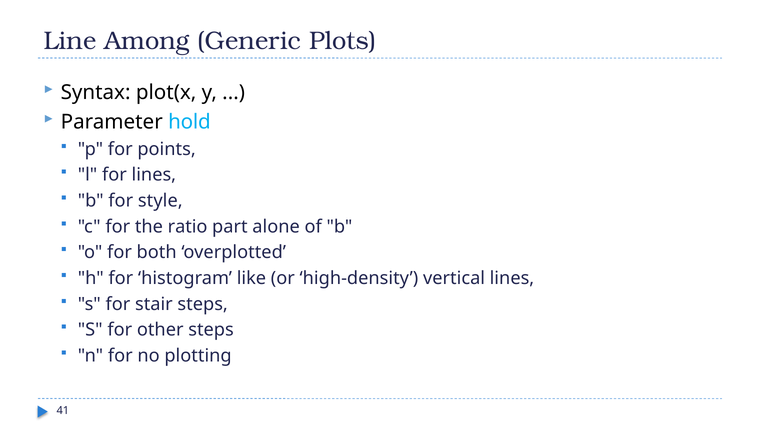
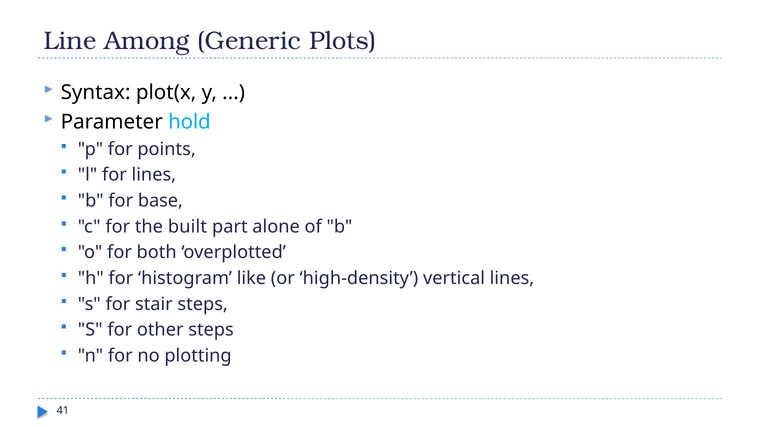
style: style -> base (160, 201)
ratio: ratio -> built (187, 227)
